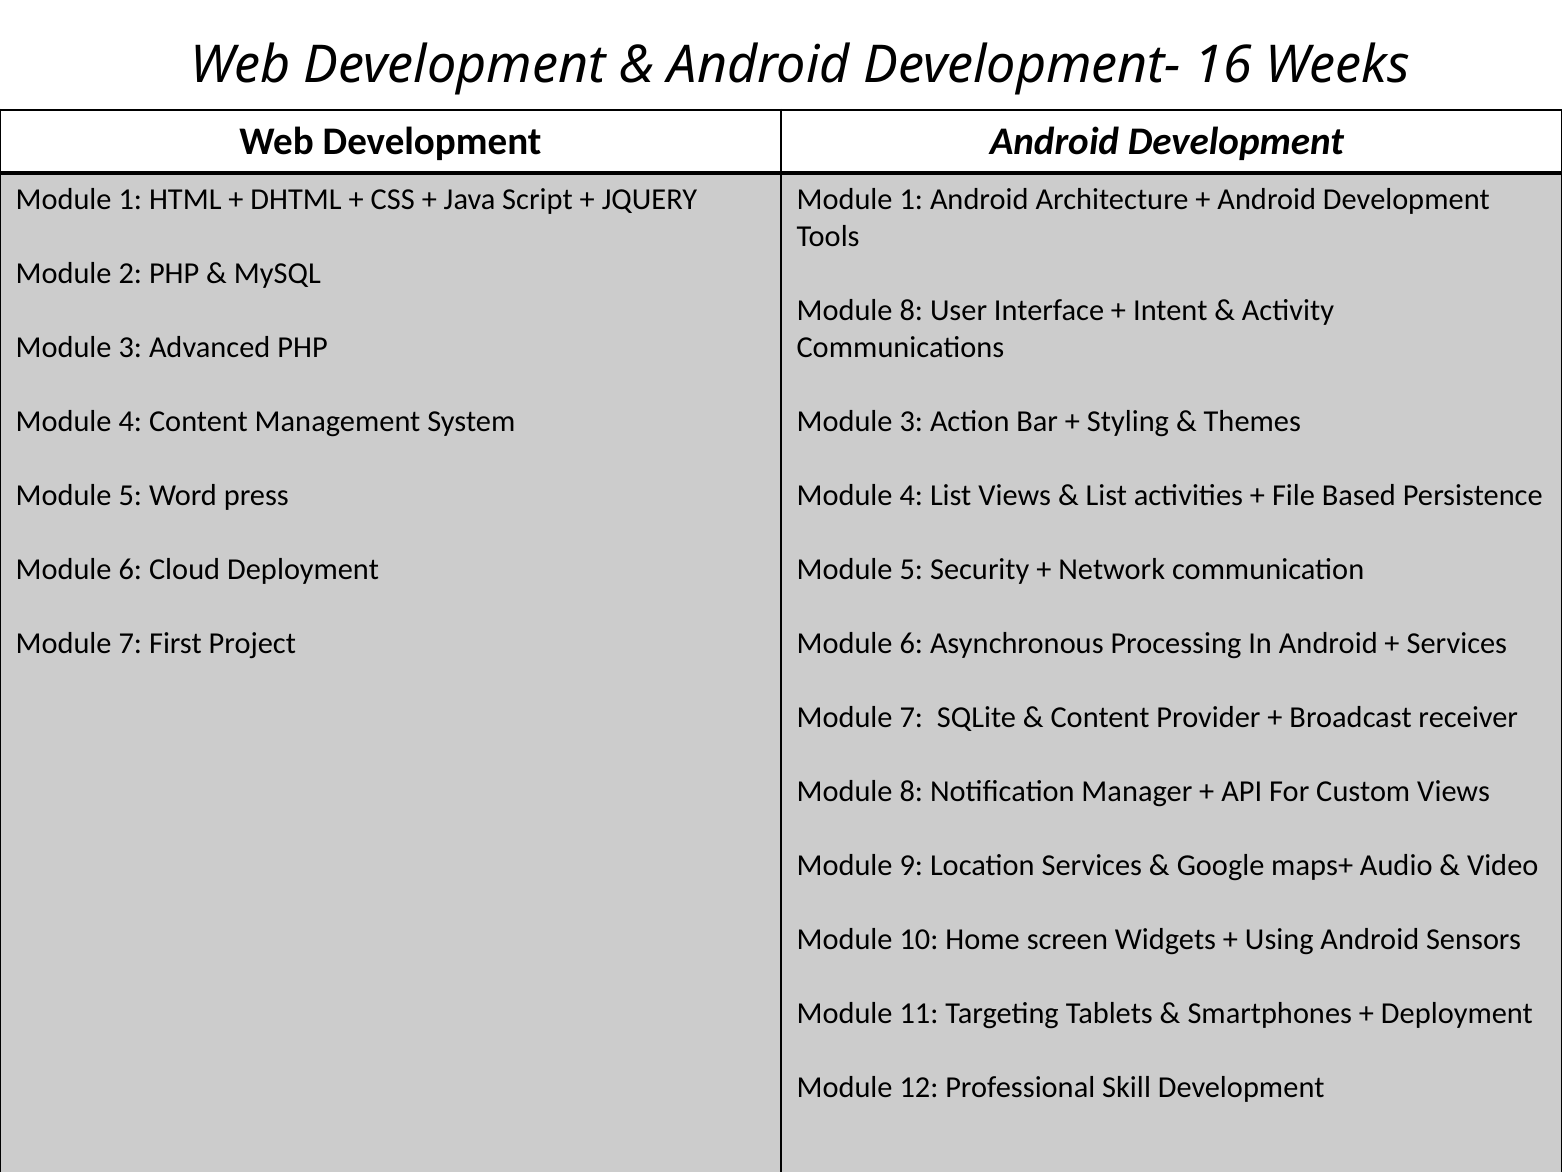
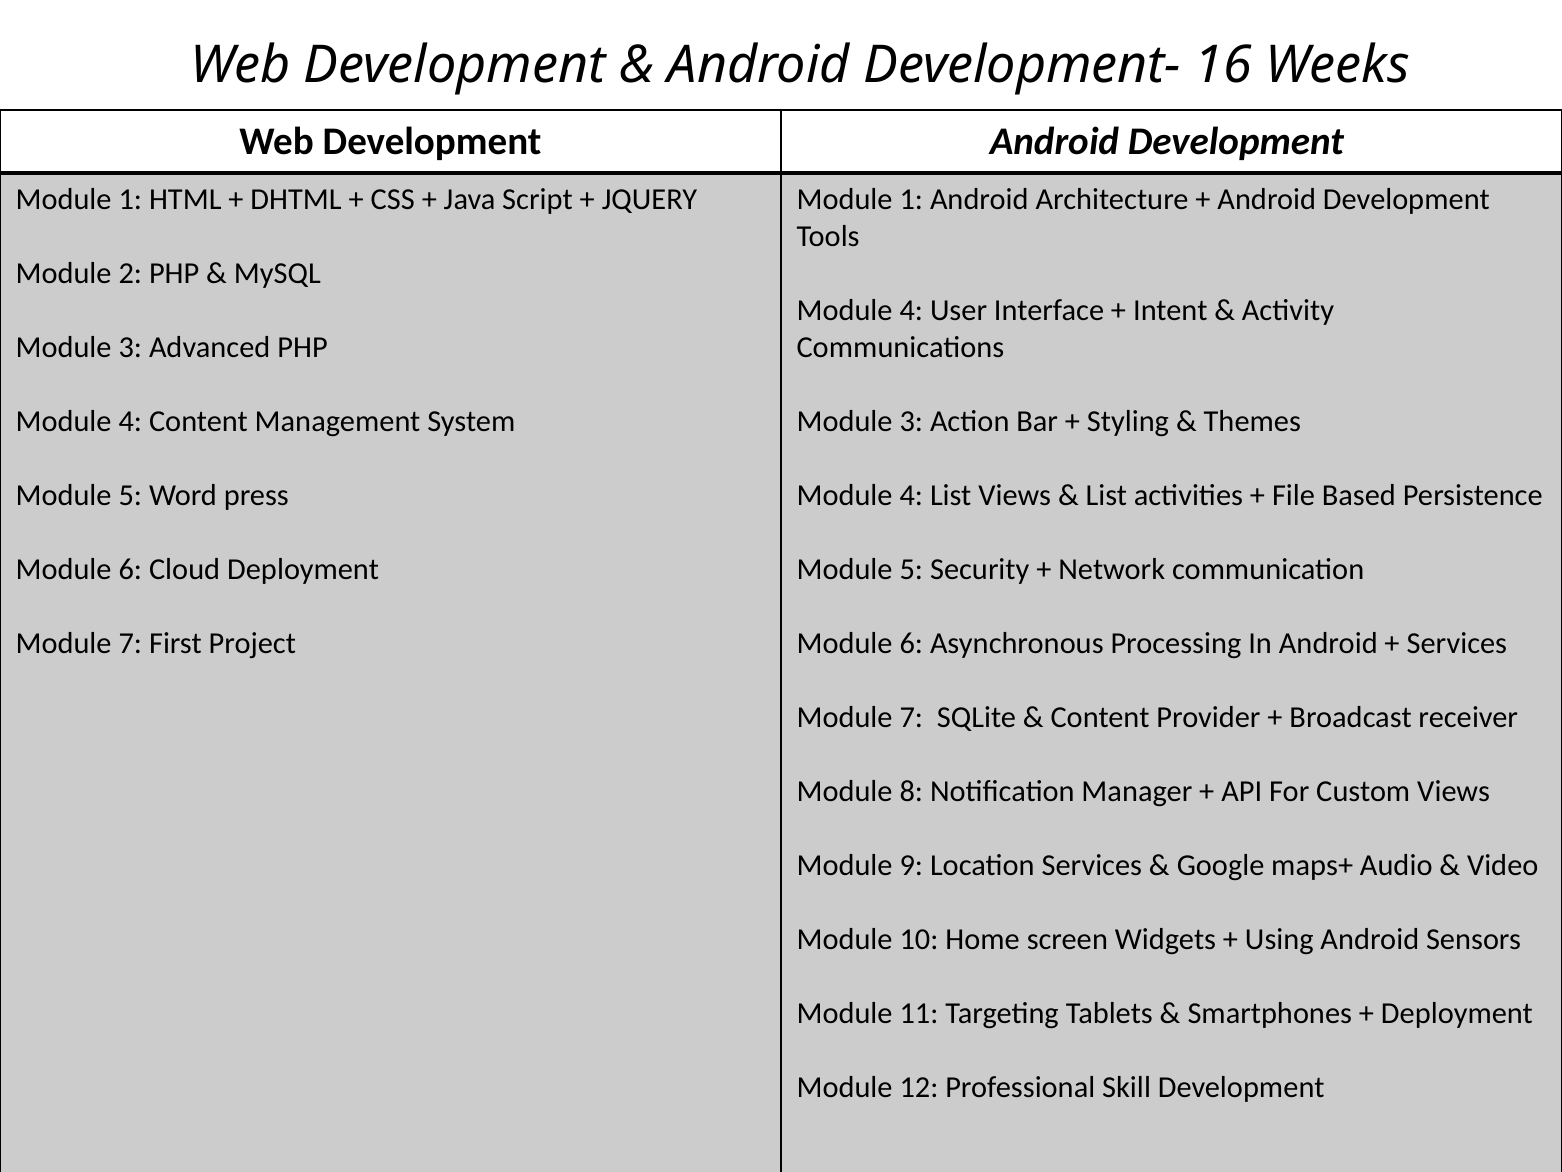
8: 8 -> 4 (911, 311)
